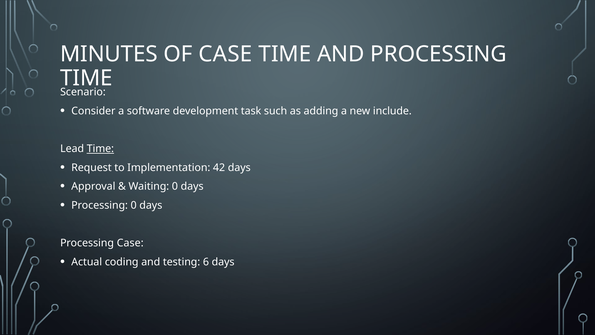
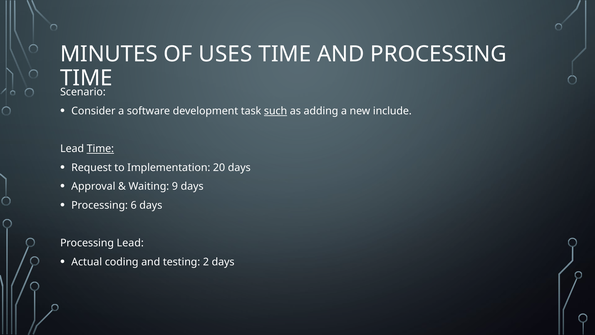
OF CASE: CASE -> USES (225, 54)
such underline: none -> present (276, 111)
42: 42 -> 20 (219, 167)
Waiting 0: 0 -> 9 (175, 186)
Processing 0: 0 -> 6 (134, 205)
Processing Case: Case -> Lead (130, 243)
6: 6 -> 2 (206, 262)
